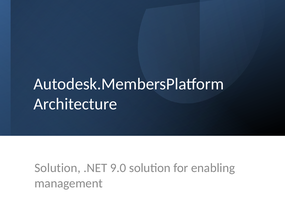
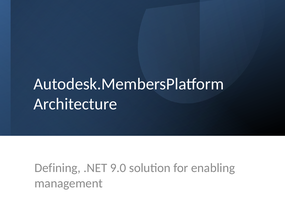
Solution: Solution -> Defining (58, 168)
